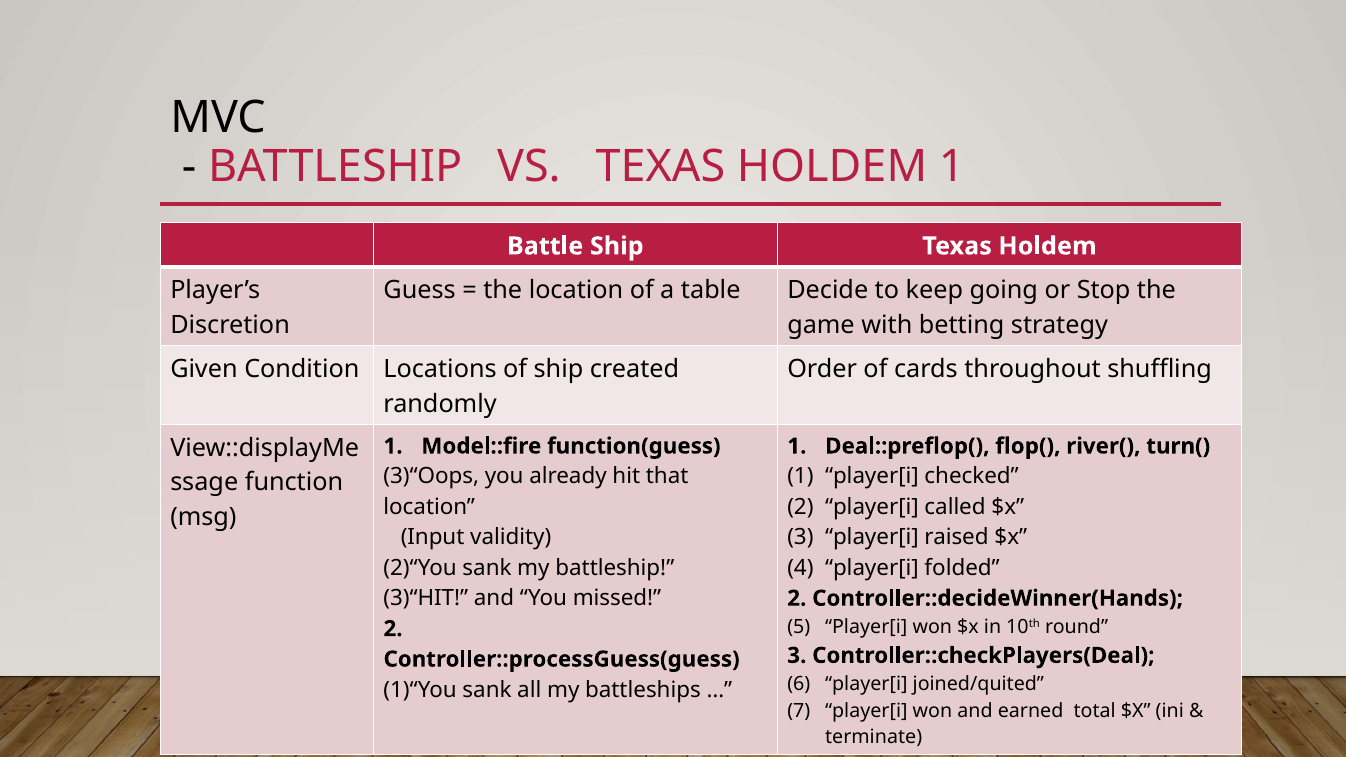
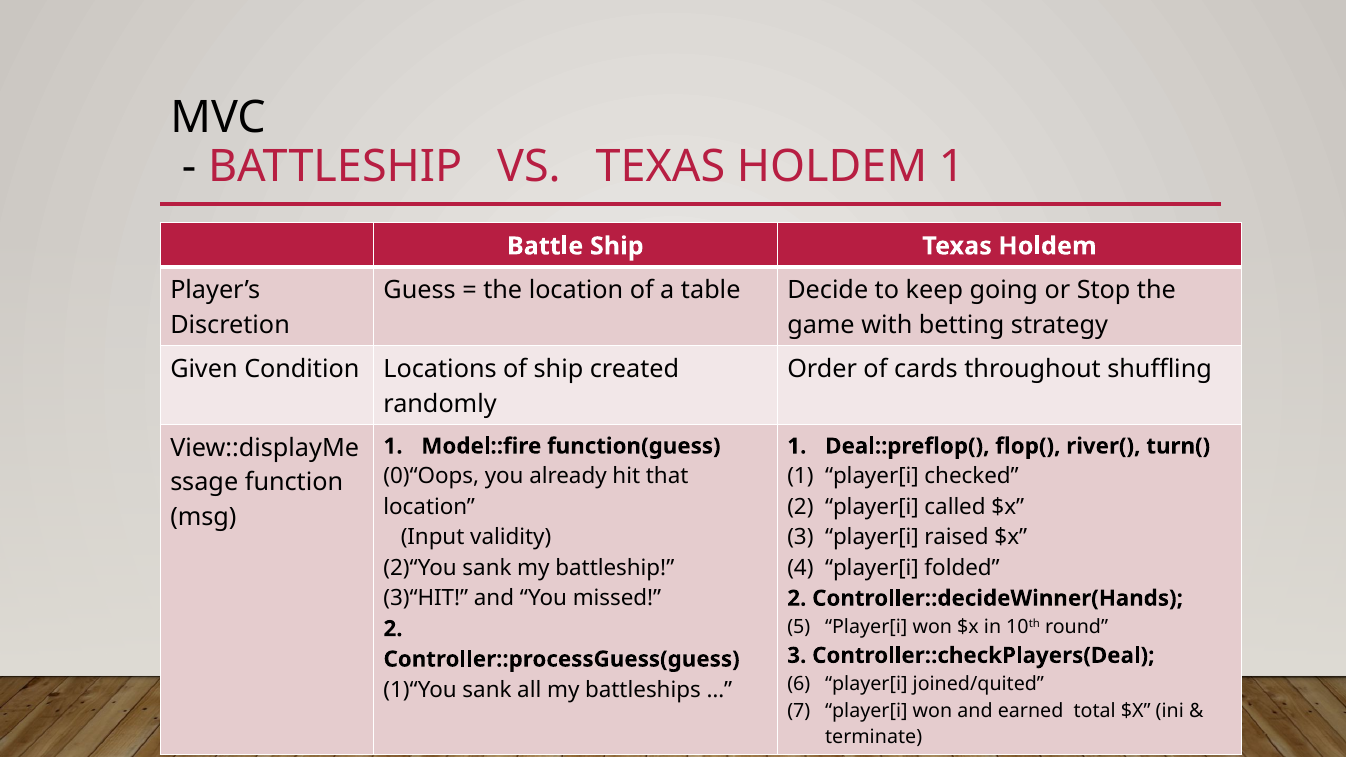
3)“Oops: 3)“Oops -> 0)“Oops (431, 477)
